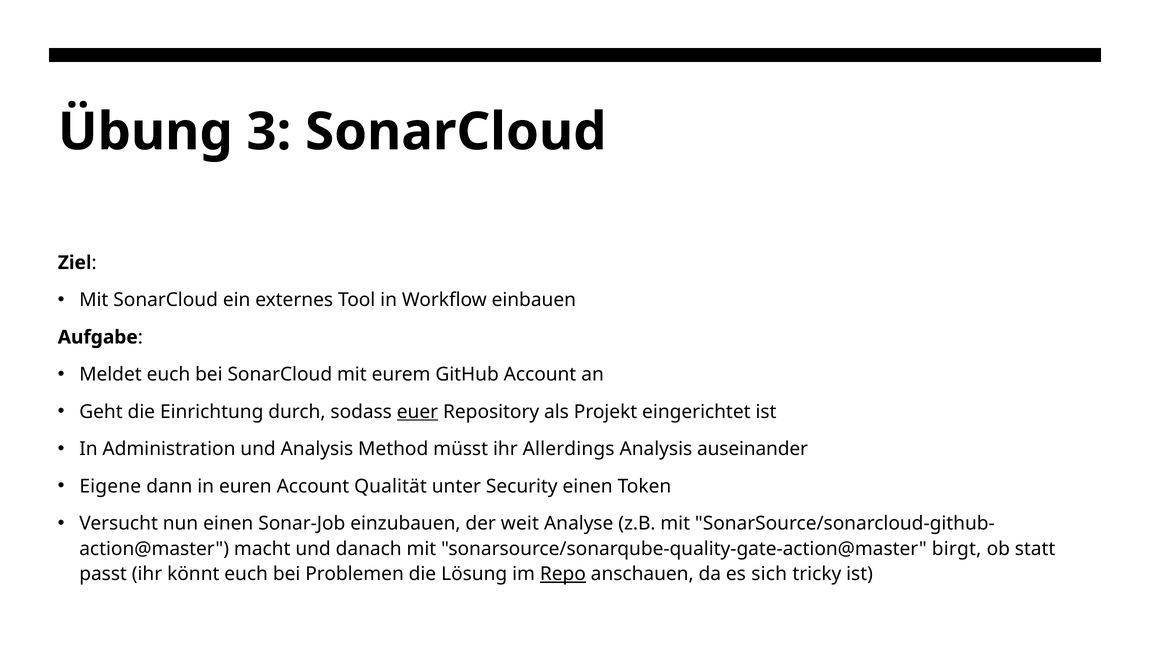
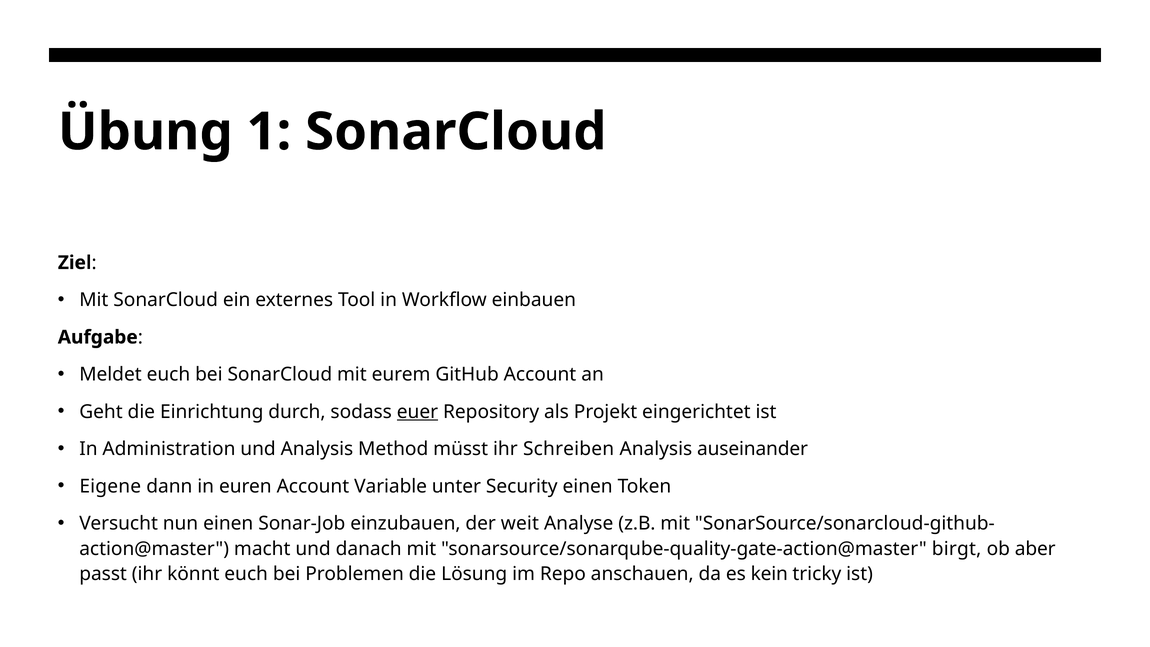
3: 3 -> 1 (269, 132)
Allerdings: Allerdings -> Schreiben (569, 449)
Qualität: Qualität -> Variable (391, 486)
statt: statt -> aber (1035, 549)
Repo underline: present -> none (563, 574)
sich: sich -> kein (769, 574)
